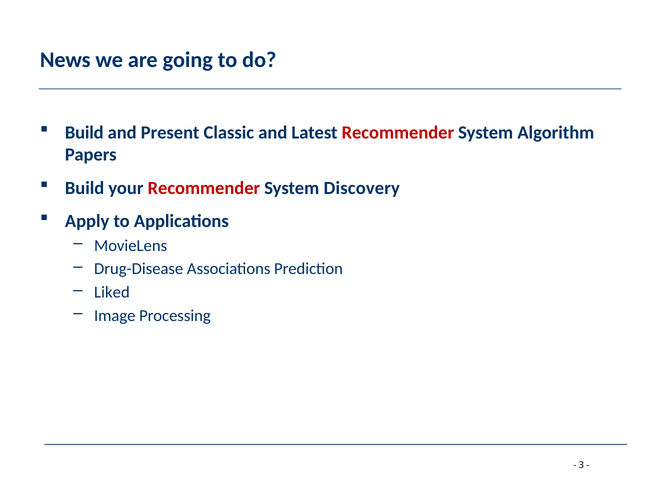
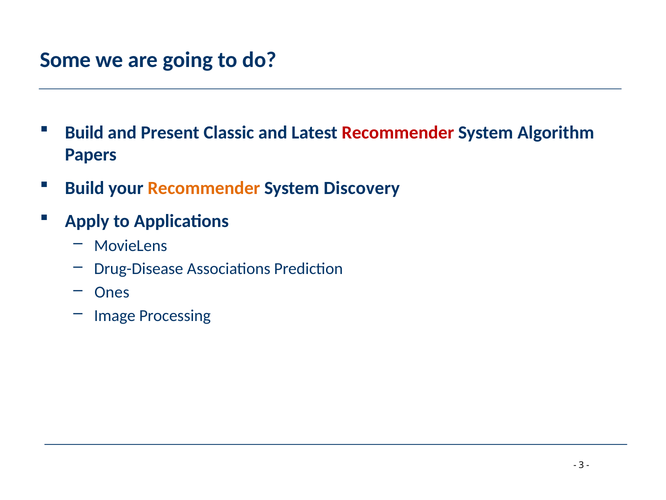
News: News -> Some (65, 60)
Recommender colour: red -> orange (204, 188)
Liked: Liked -> Ones (112, 292)
